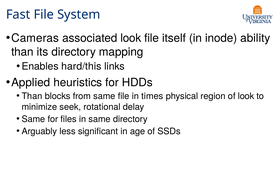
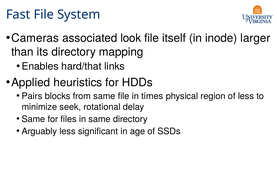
ability: ability -> larger (255, 38)
hard/this: hard/this -> hard/that (81, 66)
Than: Than -> Pairs (32, 96)
of look: look -> less (246, 96)
